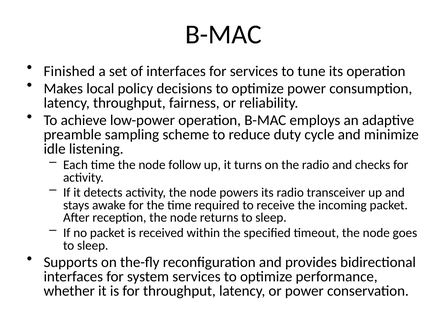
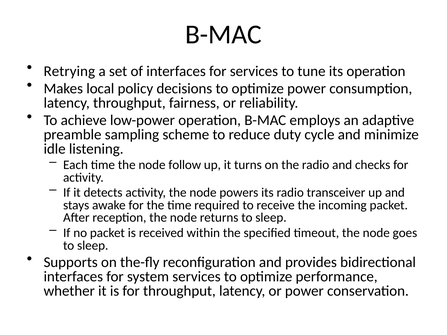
Finished: Finished -> Retrying (69, 71)
